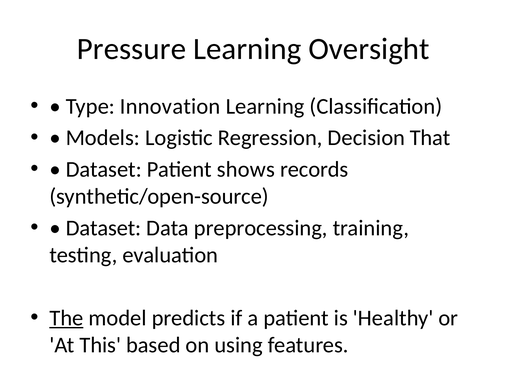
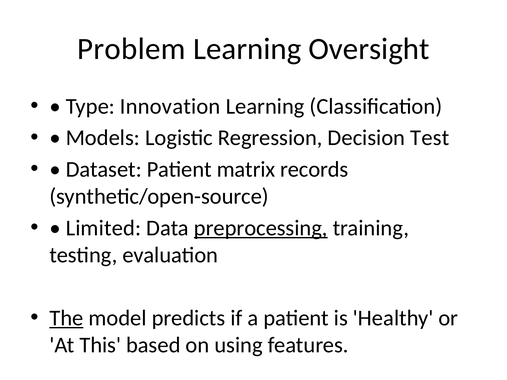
Pressure: Pressure -> Problem (131, 49)
That: That -> Test (430, 138)
shows: shows -> matrix (246, 169)
Dataset: Dataset -> Limited (103, 228)
preprocessing underline: none -> present (261, 228)
